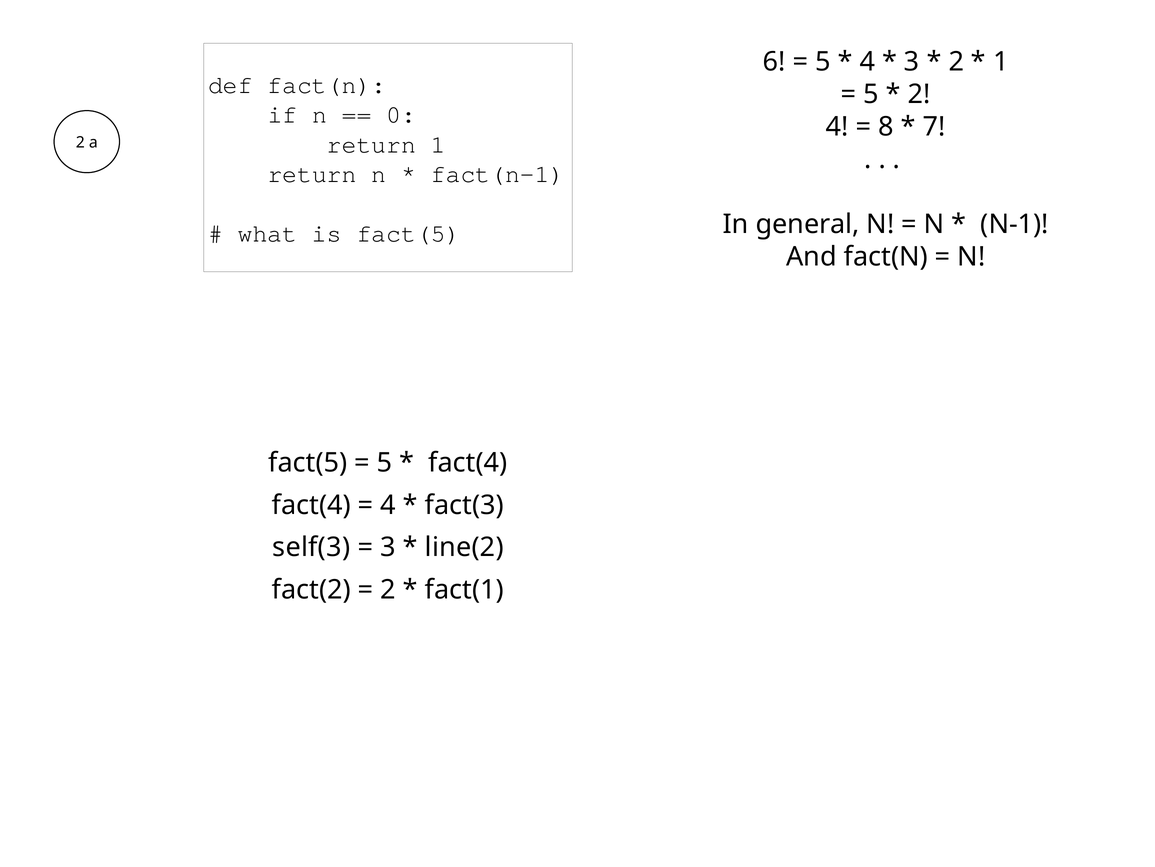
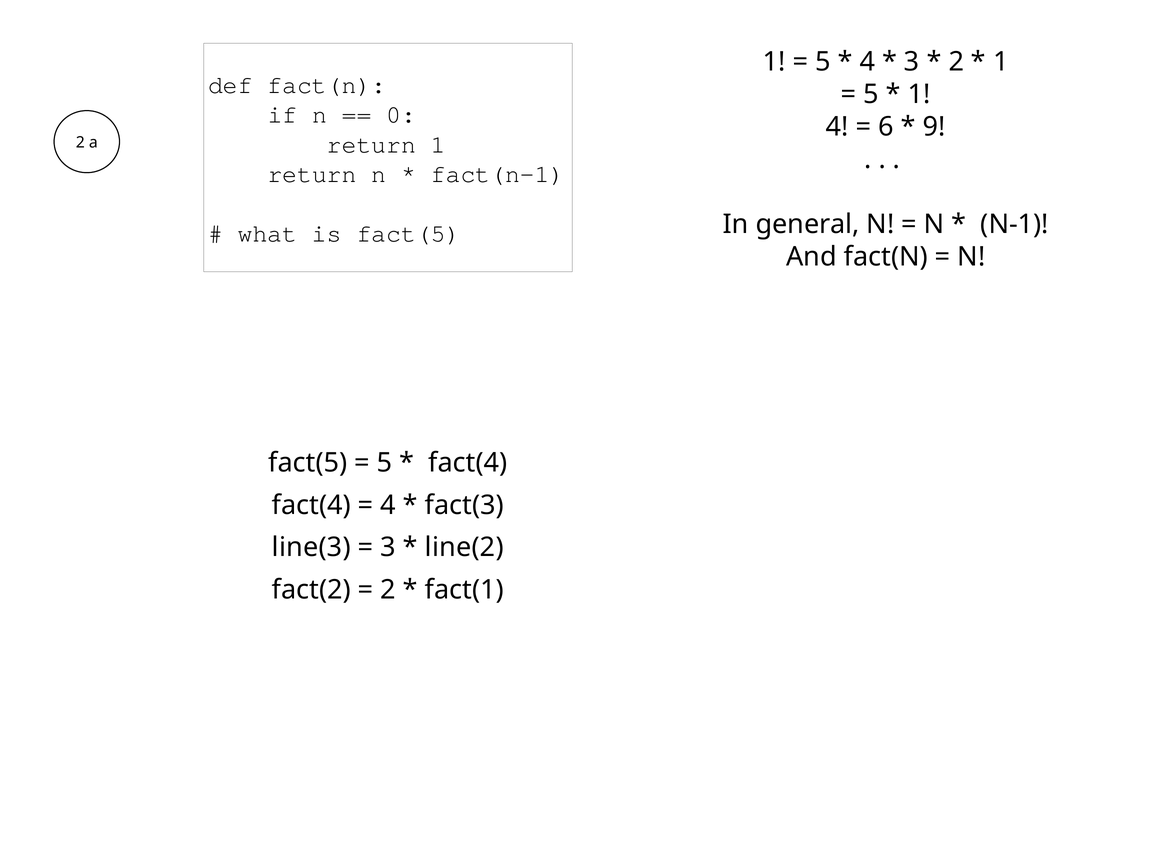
6: 6 -> 1 (774, 62)
2: 2 -> 1 (919, 94)
8: 8 -> 6 (886, 127)
7: 7 -> 9 (934, 127)
self(3: self(3 -> line(3 (311, 547)
